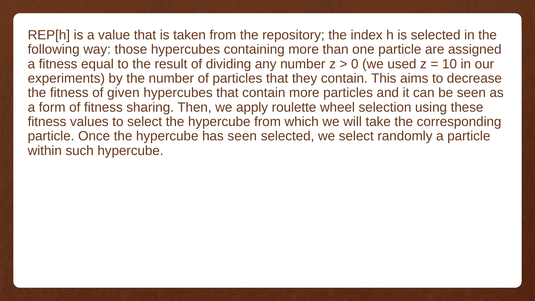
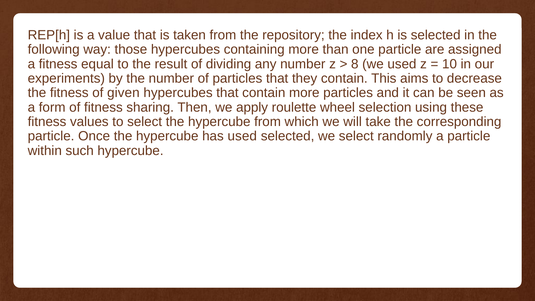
0: 0 -> 8 (355, 64)
has seen: seen -> used (242, 136)
